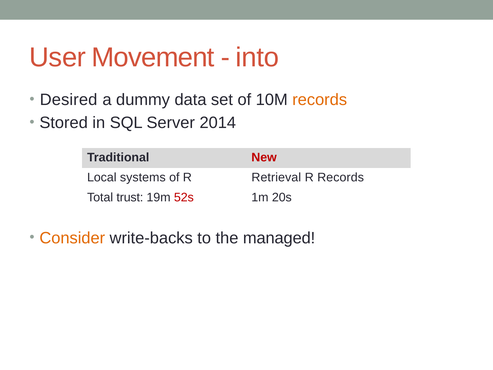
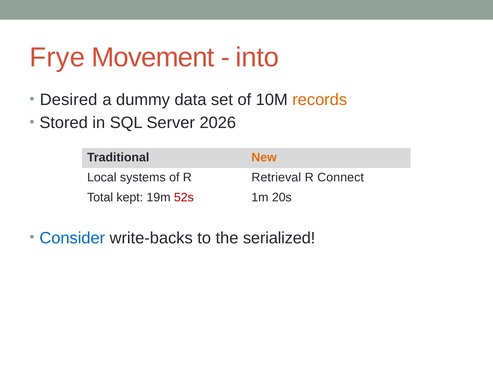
User: User -> Frye (57, 57)
2014: 2014 -> 2026 (218, 123)
New colour: red -> orange (264, 157)
R Records: Records -> Connect (341, 177)
trust: trust -> kept (130, 197)
Consider colour: orange -> blue (72, 238)
managed: managed -> serialized (279, 238)
